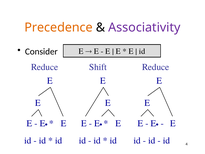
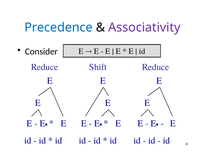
Precedence colour: orange -> blue (59, 27)
